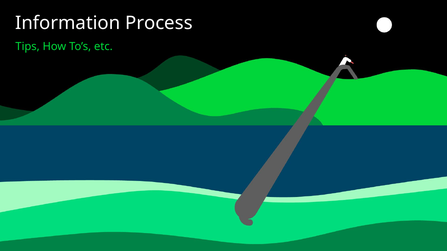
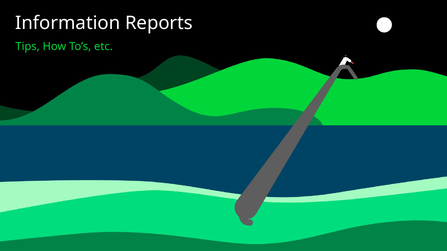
Process: Process -> Reports (159, 23)
